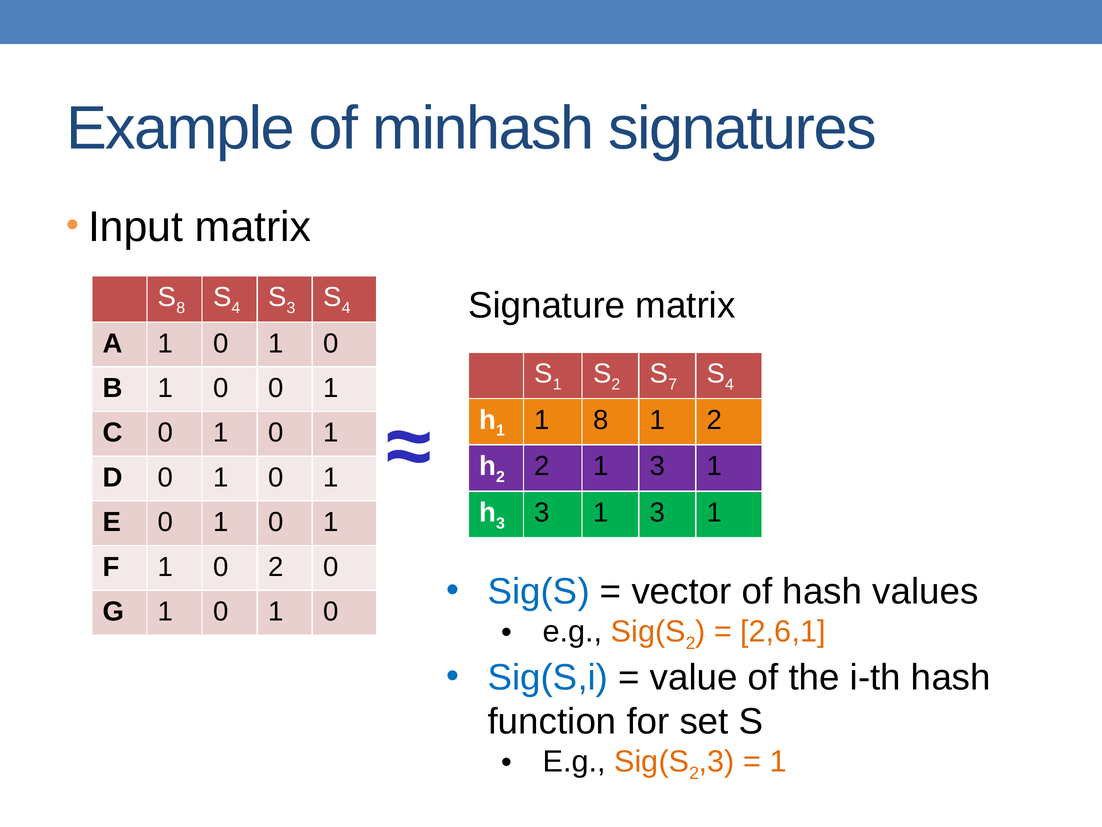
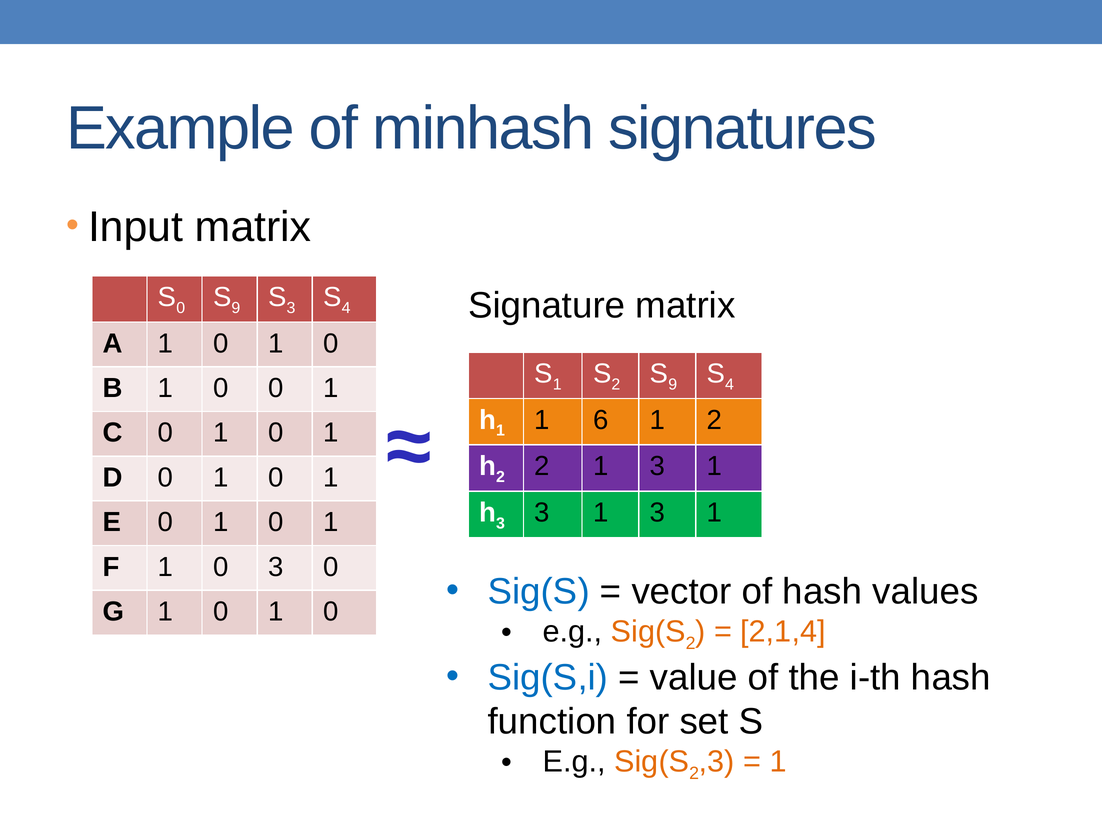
S 8: 8 -> 0 (181, 308)
4: 4 -> 9 (236, 308)
2 S 7: 7 -> 9 (673, 384)
1 8: 8 -> 6 (601, 420)
0 2: 2 -> 3 (276, 567)
2,6,1: 2,6,1 -> 2,1,4 (783, 631)
